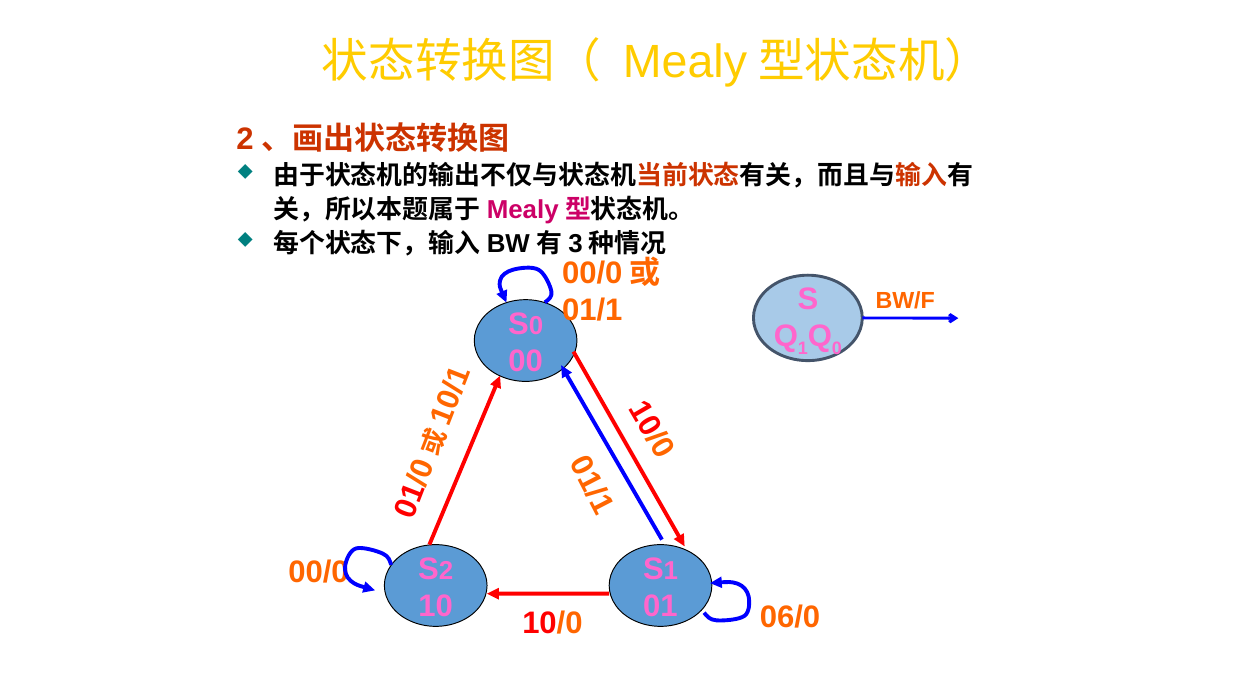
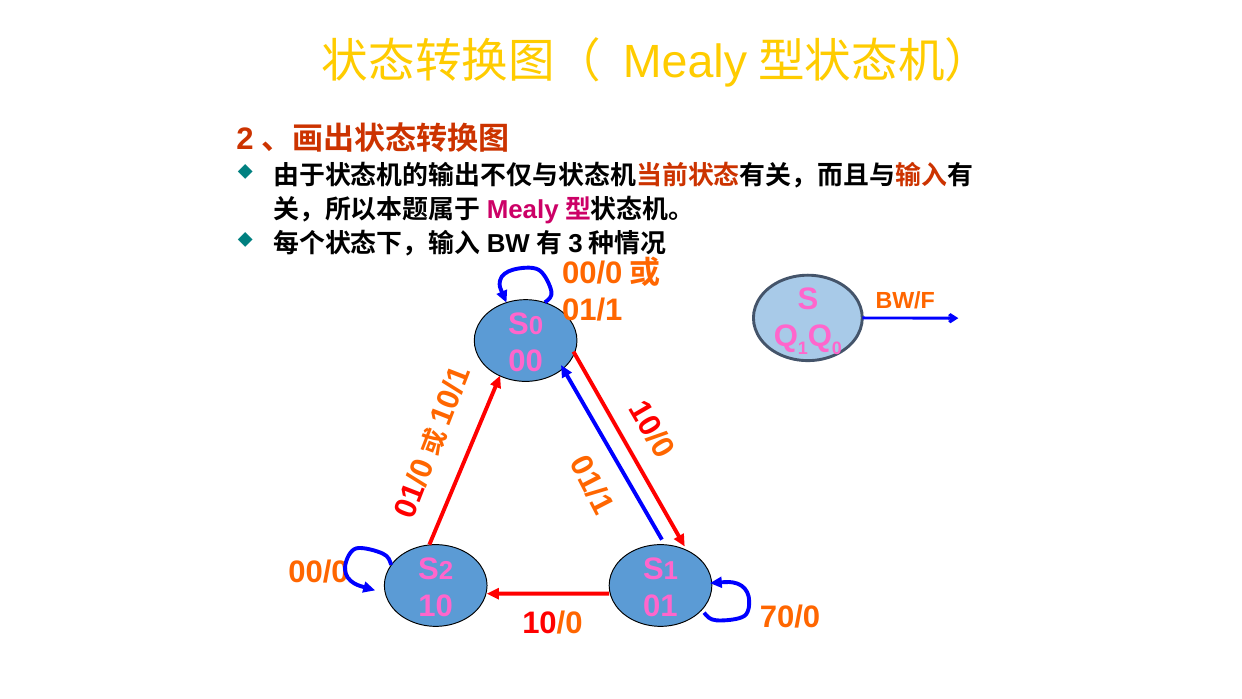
06/0: 06/0 -> 70/0 (790, 617)
